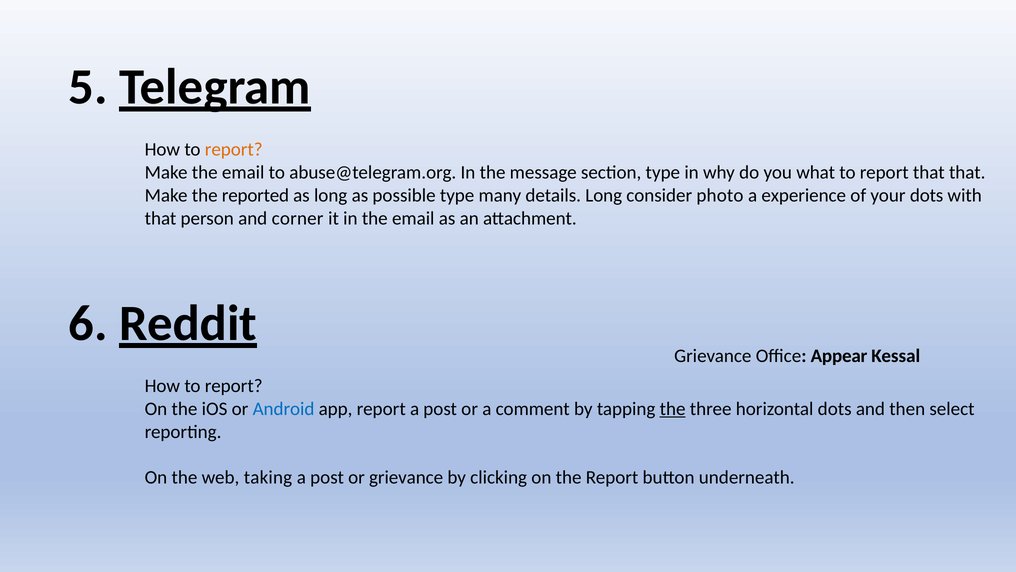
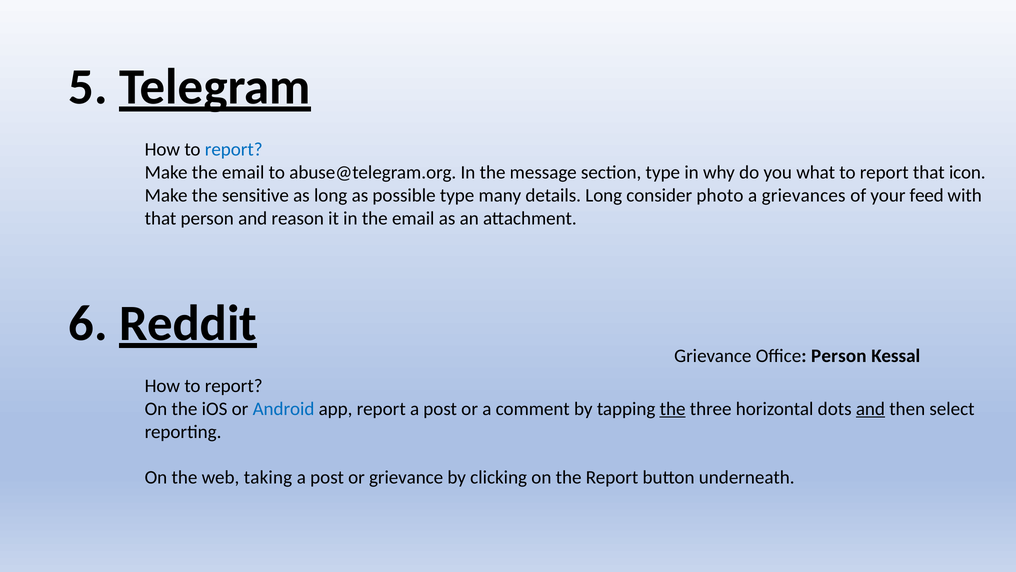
report colour: orange -> blue (234, 150)
that that: that -> icon (967, 172)
reported: reported -> sensitive (255, 195)
experience: experience -> grievances (804, 195)
your dots: dots -> feed (927, 195)
corner: corner -> reason (298, 218)
Office Appear: Appear -> Person (839, 356)
and underline: none -> present (870, 409)
